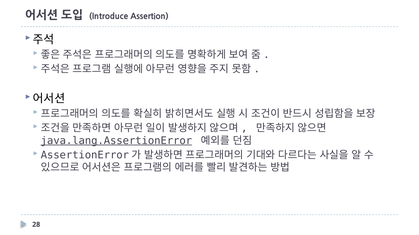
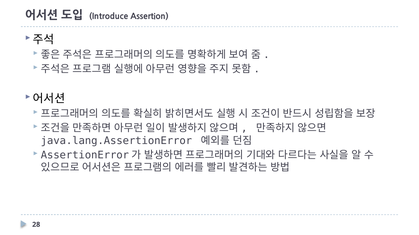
java.lang.AssertionError underline: present -> none (116, 141)
